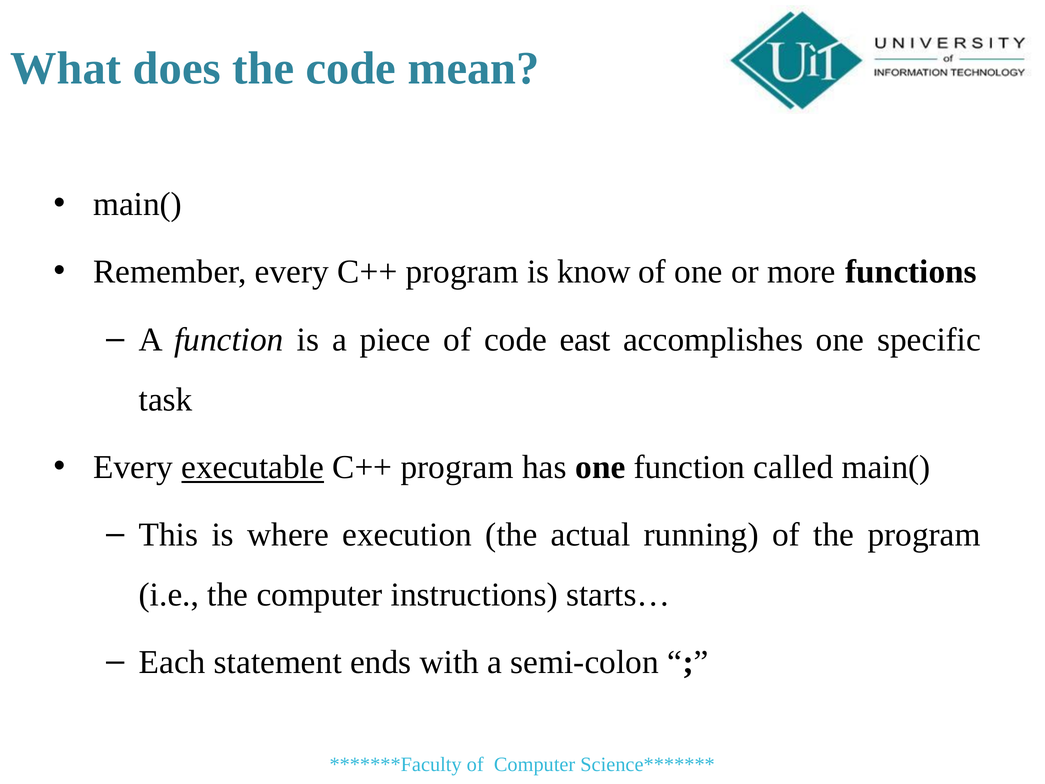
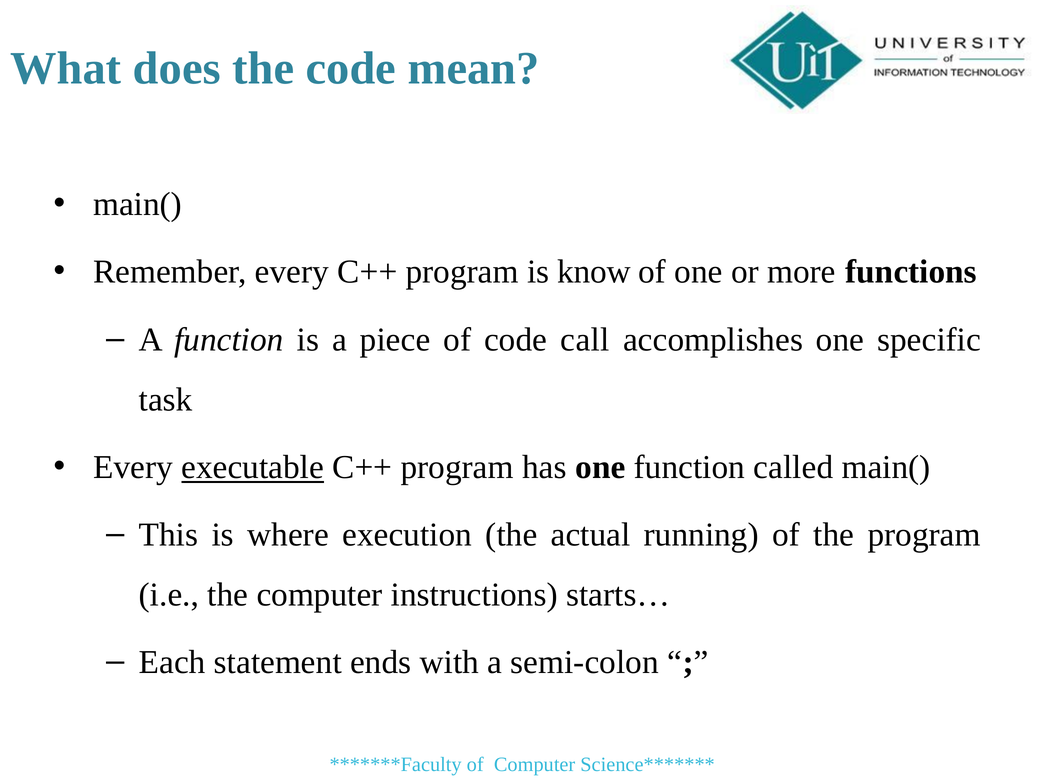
east: east -> call (585, 339)
